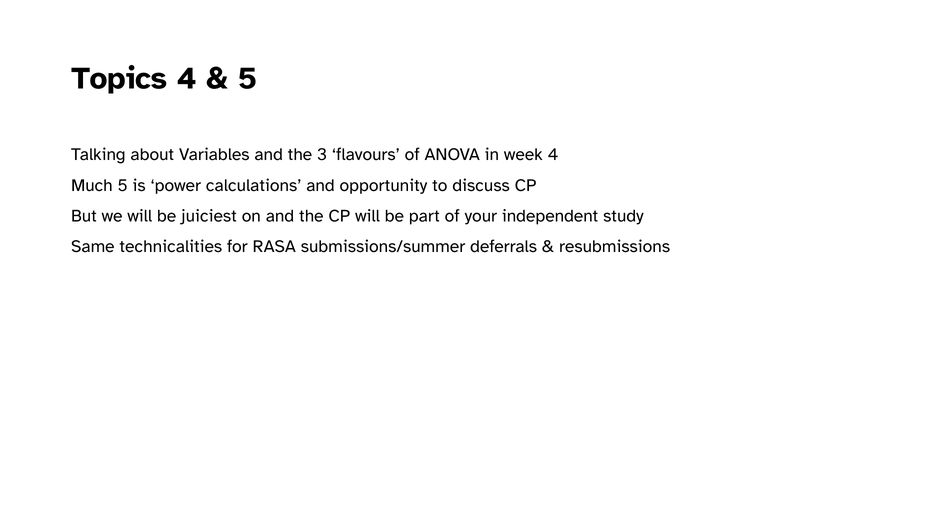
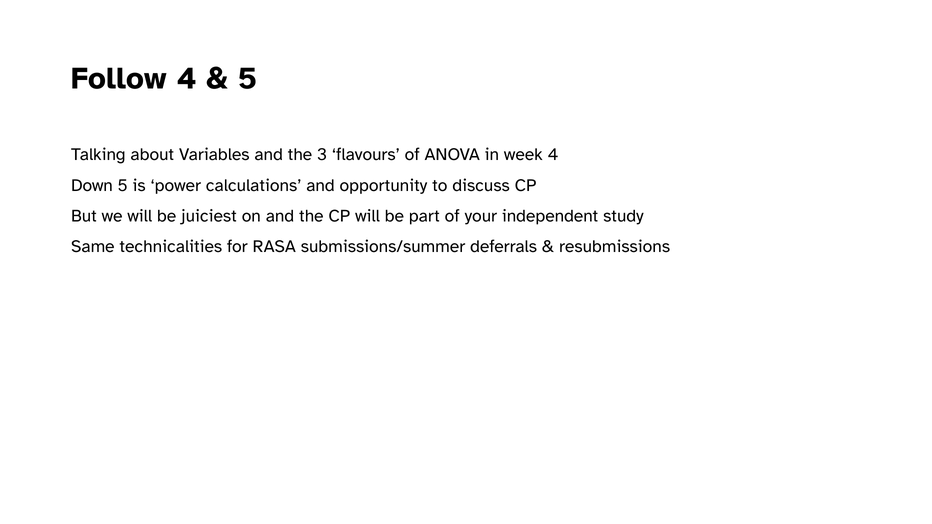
Topics: Topics -> Follow (119, 78)
Much: Much -> Down (92, 185)
